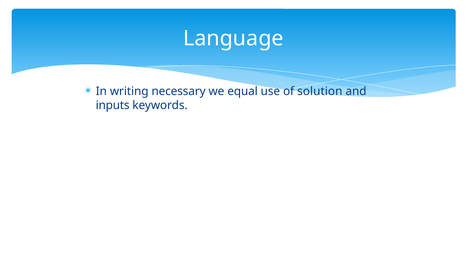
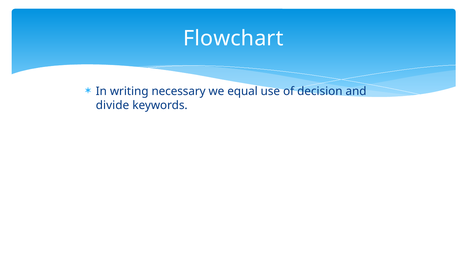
Language: Language -> Flowchart (233, 38)
solution: solution -> decision (320, 91)
inputs: inputs -> divide (113, 105)
